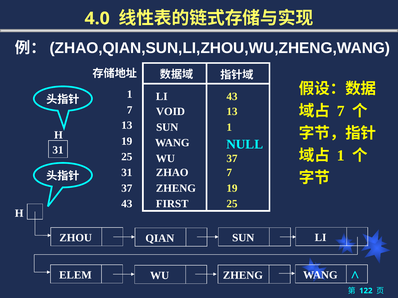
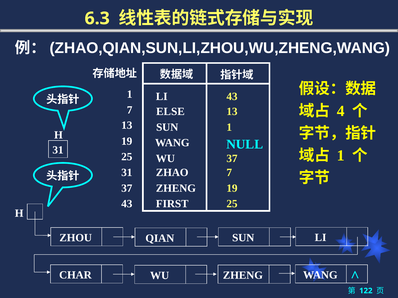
4.0: 4.0 -> 6.3 (97, 18)
7: 7 -> 4 (341, 111)
VOID: VOID -> ELSE (170, 112)
ELEM: ELEM -> CHAR (75, 275)
